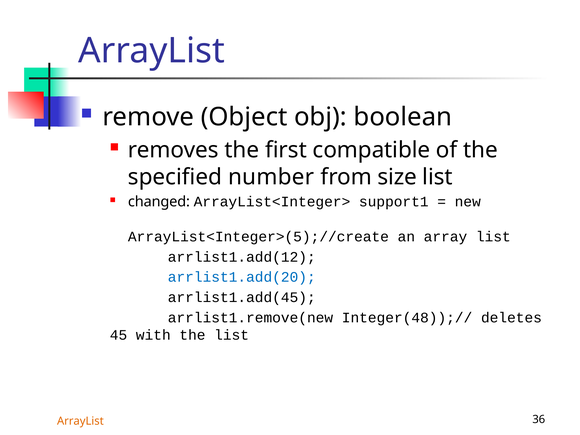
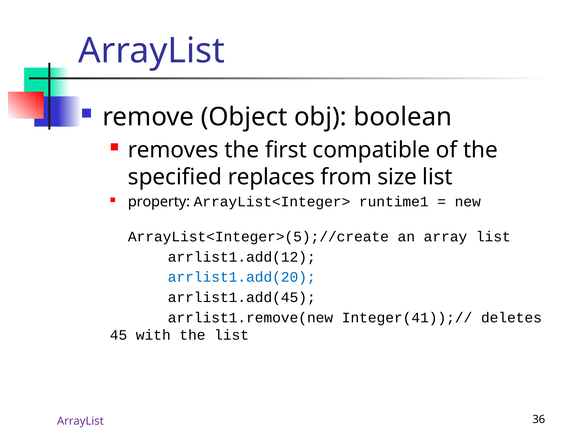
number: number -> replaces (271, 177)
changed: changed -> property (159, 202)
support1: support1 -> runtime1 (394, 202)
Integer(48));//: Integer(48));// -> Integer(41));// (407, 318)
ArrayList colour: orange -> purple (80, 421)
